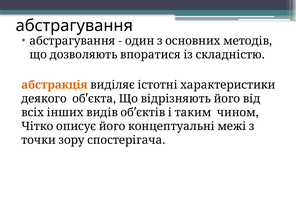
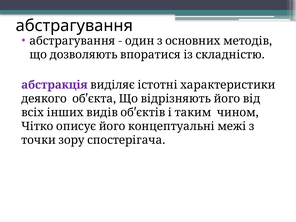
абстракція colour: orange -> purple (54, 85)
